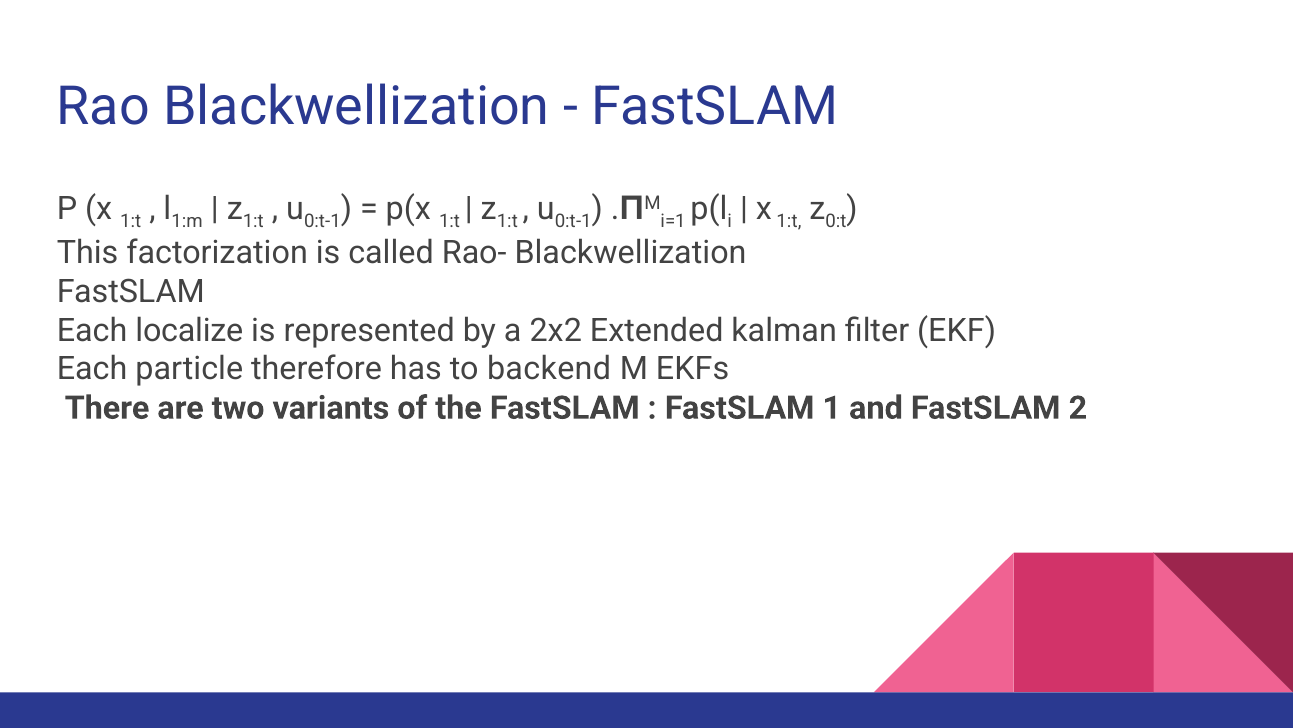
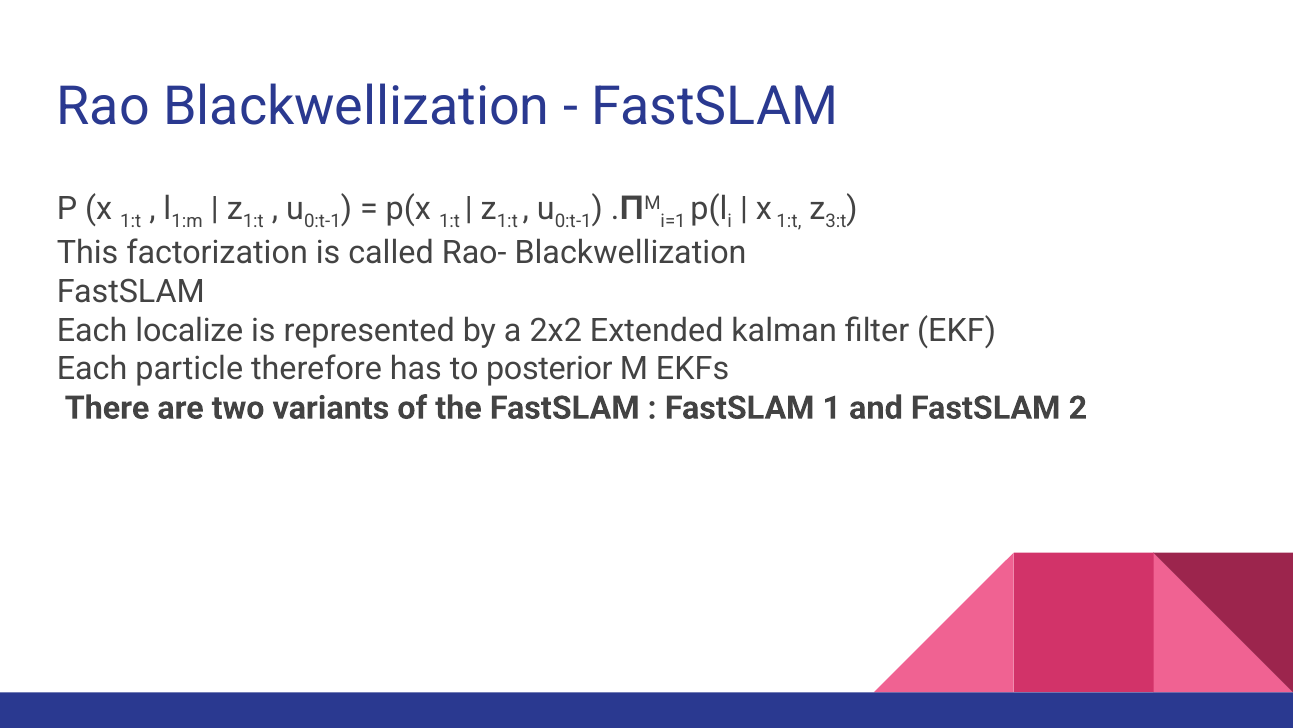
0:t: 0:t -> 3:t (836, 221)
backend: backend -> posterior (549, 369)
